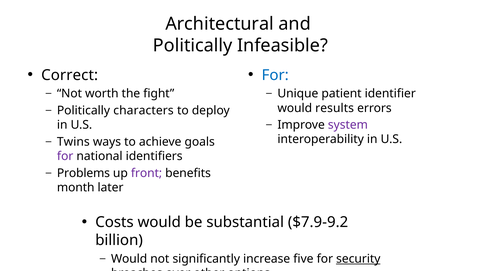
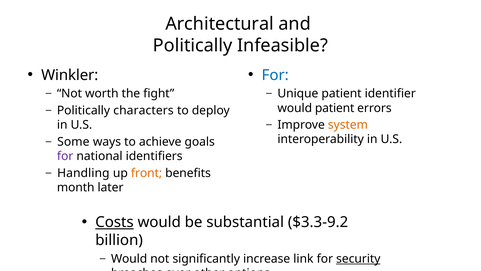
Correct: Correct -> Winkler (70, 75)
would results: results -> patient (335, 108)
system colour: purple -> orange (348, 125)
Twins: Twins -> Some (73, 142)
Problems: Problems -> Handling (83, 173)
front colour: purple -> orange (147, 173)
Costs underline: none -> present (114, 222)
$7.9-9.2: $7.9-9.2 -> $3.3-9.2 (318, 222)
five: five -> link (303, 258)
